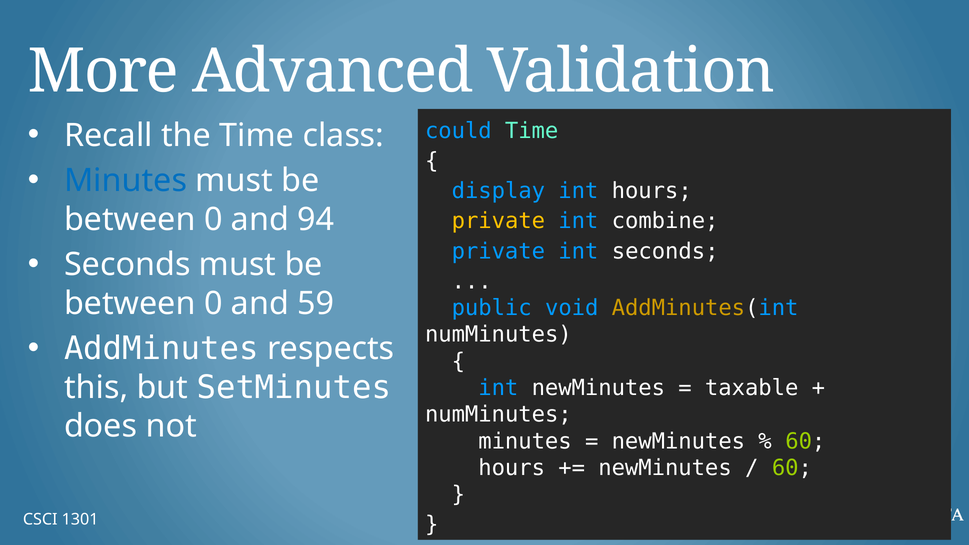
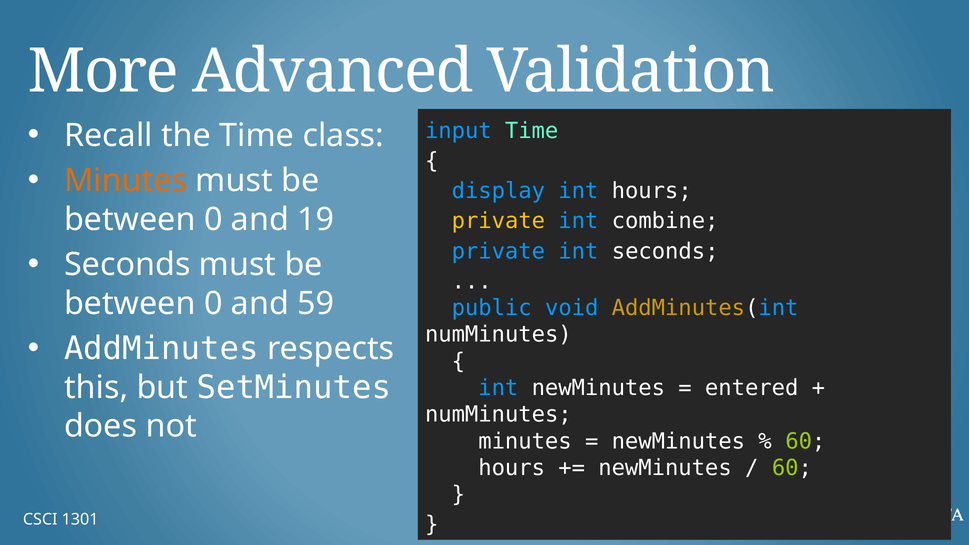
could: could -> input (458, 131)
Minutes colour: blue -> orange (126, 181)
94: 94 -> 19 (316, 220)
taxable: taxable -> entered (752, 388)
